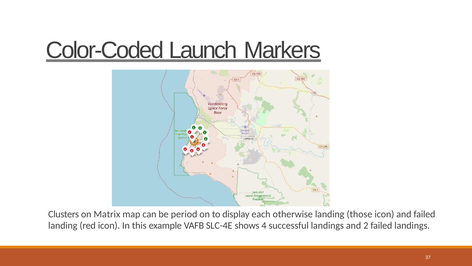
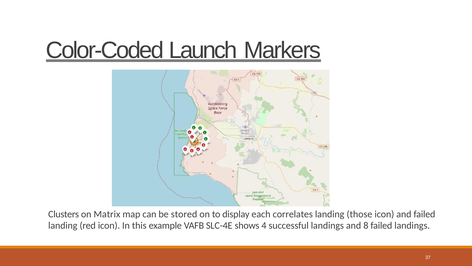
period: period -> stored (184, 214)
otherwise: otherwise -> correlates (293, 214)
2: 2 -> 8 (366, 225)
